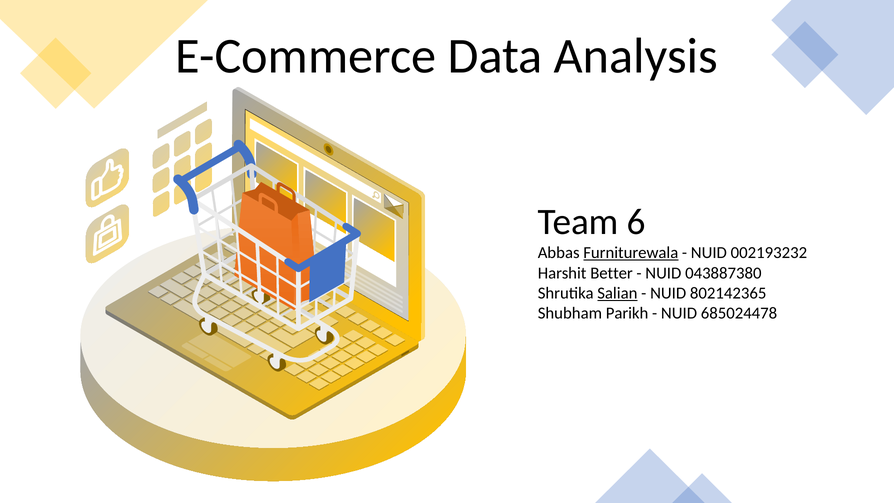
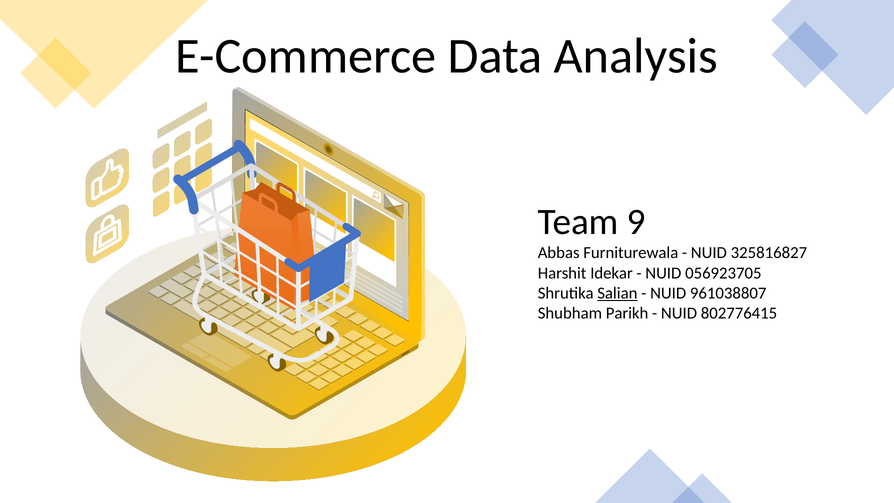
6: 6 -> 9 (636, 222)
Furniturewala underline: present -> none (631, 253)
002193232: 002193232 -> 325816827 (769, 253)
Better: Better -> Idekar (612, 273)
043887380: 043887380 -> 056923705 (723, 273)
802142365: 802142365 -> 961038807 (728, 293)
685024478: 685024478 -> 802776415 (739, 313)
